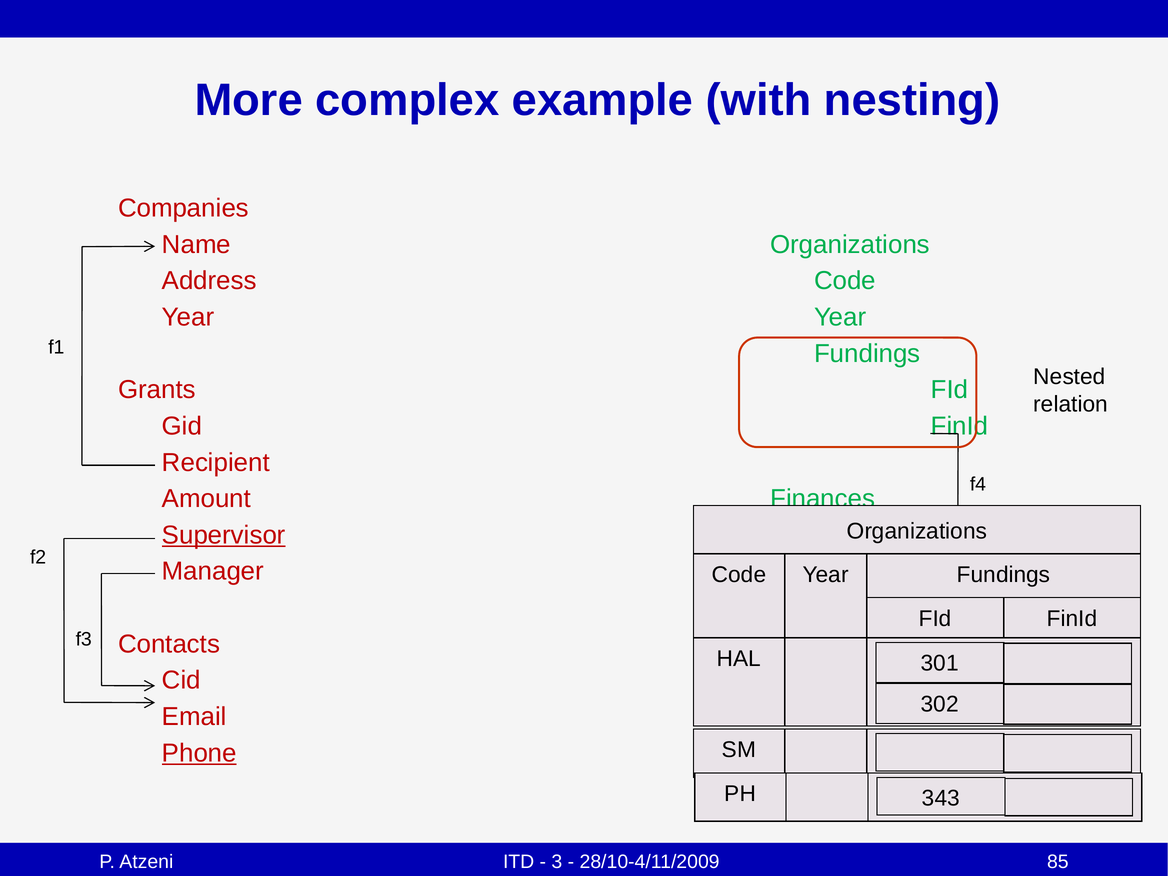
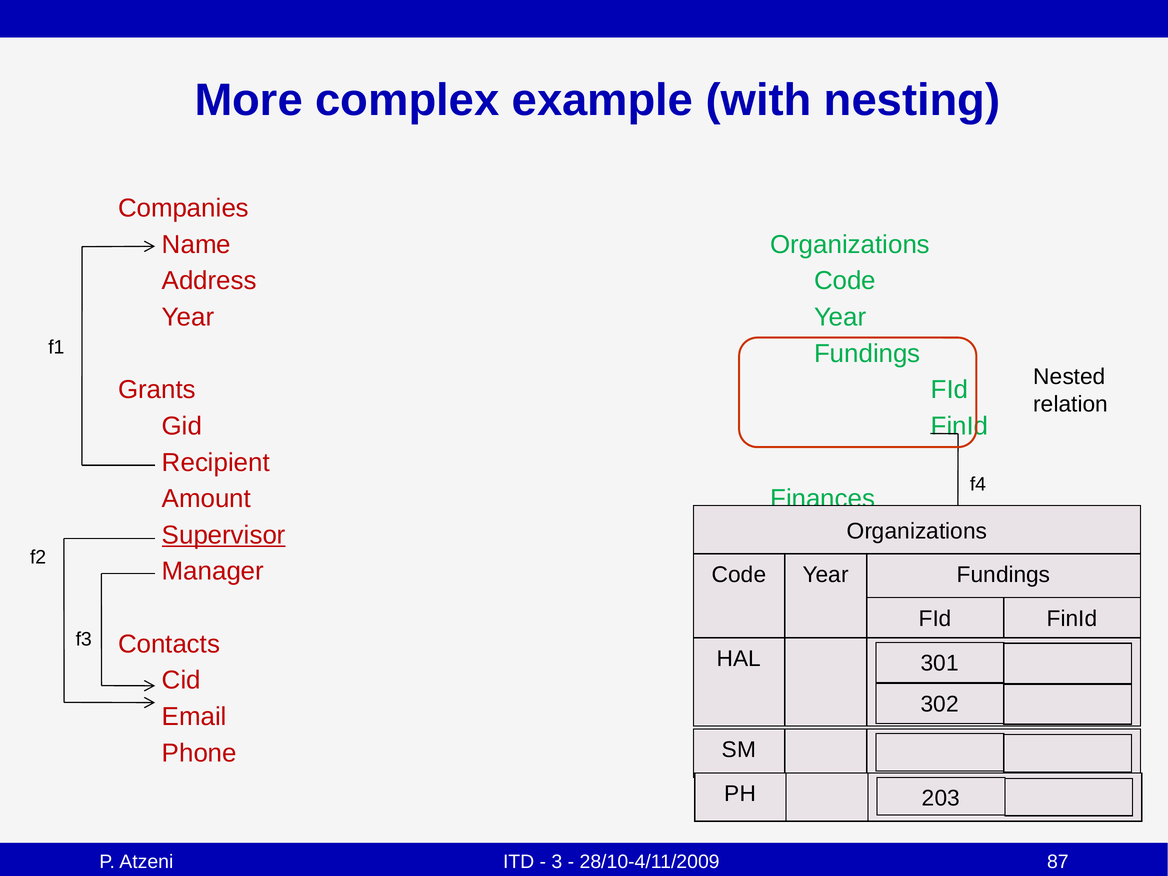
Phone underline: present -> none (199, 753)
343: 343 -> 203 (941, 798)
85: 85 -> 87 (1058, 862)
